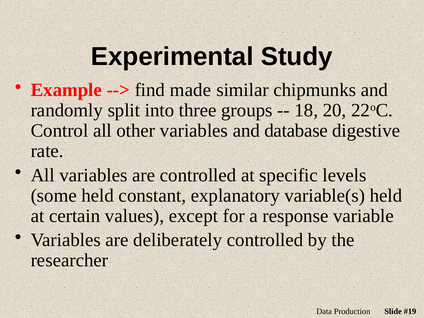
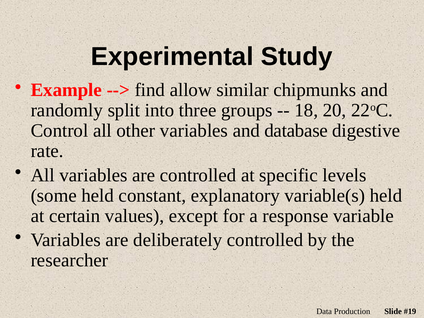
made: made -> allow (191, 90)
